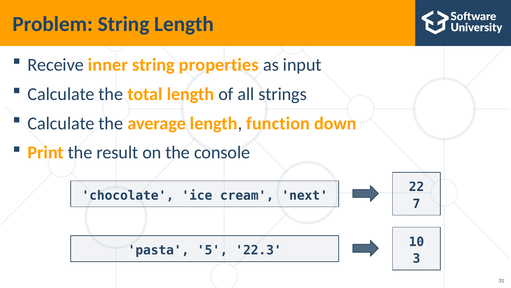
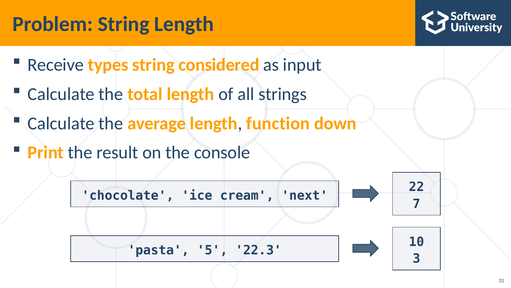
inner: inner -> types (108, 65)
properties: properties -> considered (219, 65)
